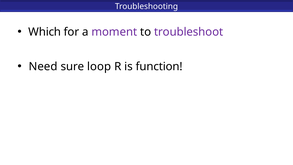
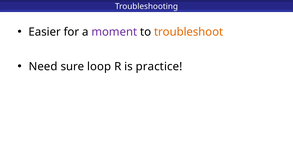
Which: Which -> Easier (45, 32)
troubleshoot colour: purple -> orange (189, 32)
function: function -> practice (159, 66)
